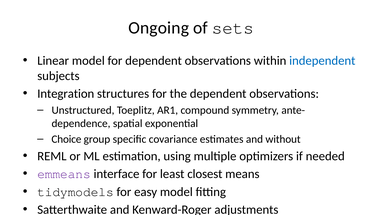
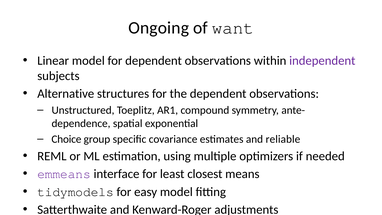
sets: sets -> want (233, 28)
independent colour: blue -> purple (322, 61)
Integration: Integration -> Alternative (66, 94)
without: without -> reliable (283, 139)
